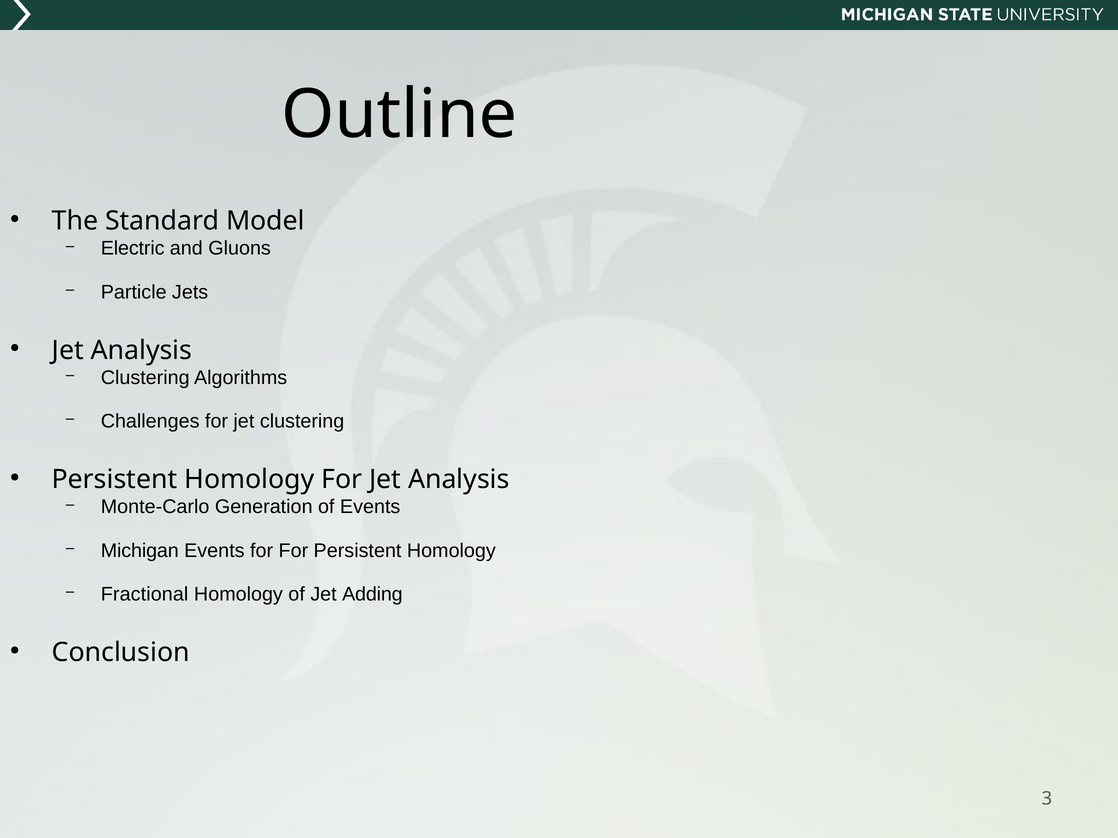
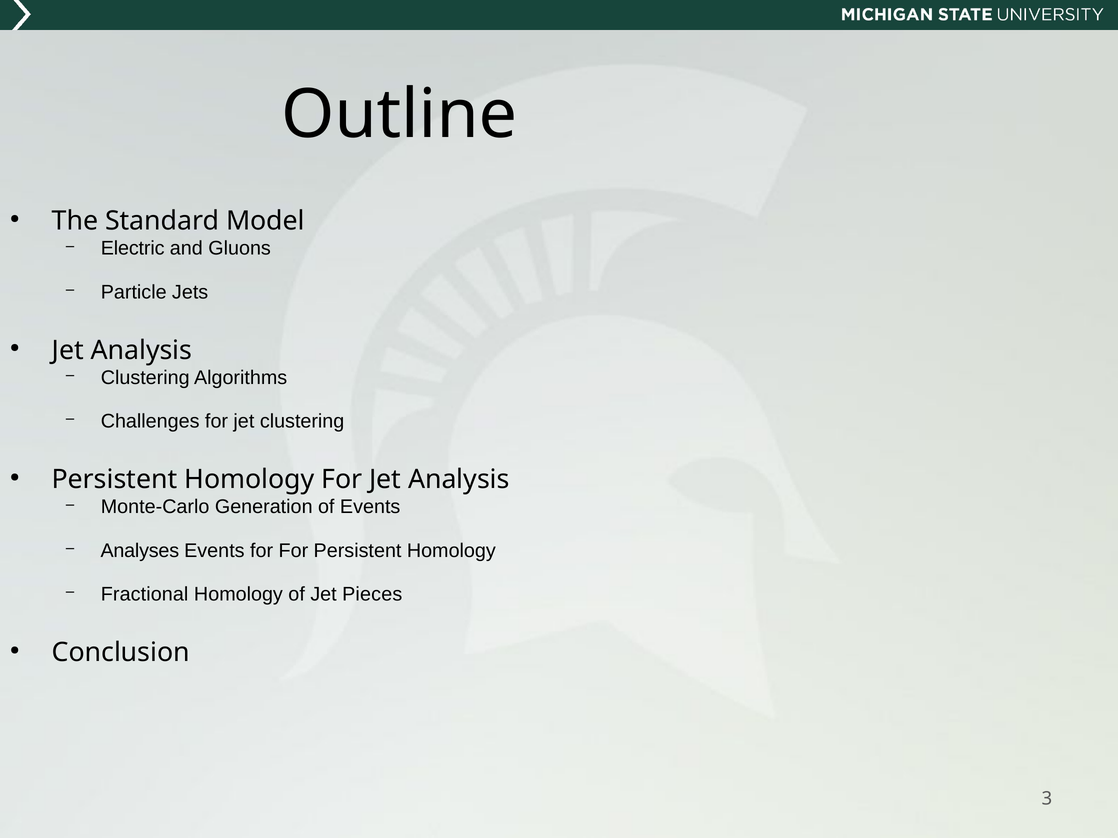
Michigan: Michigan -> Analyses (140, 551)
Adding: Adding -> Pieces (372, 594)
